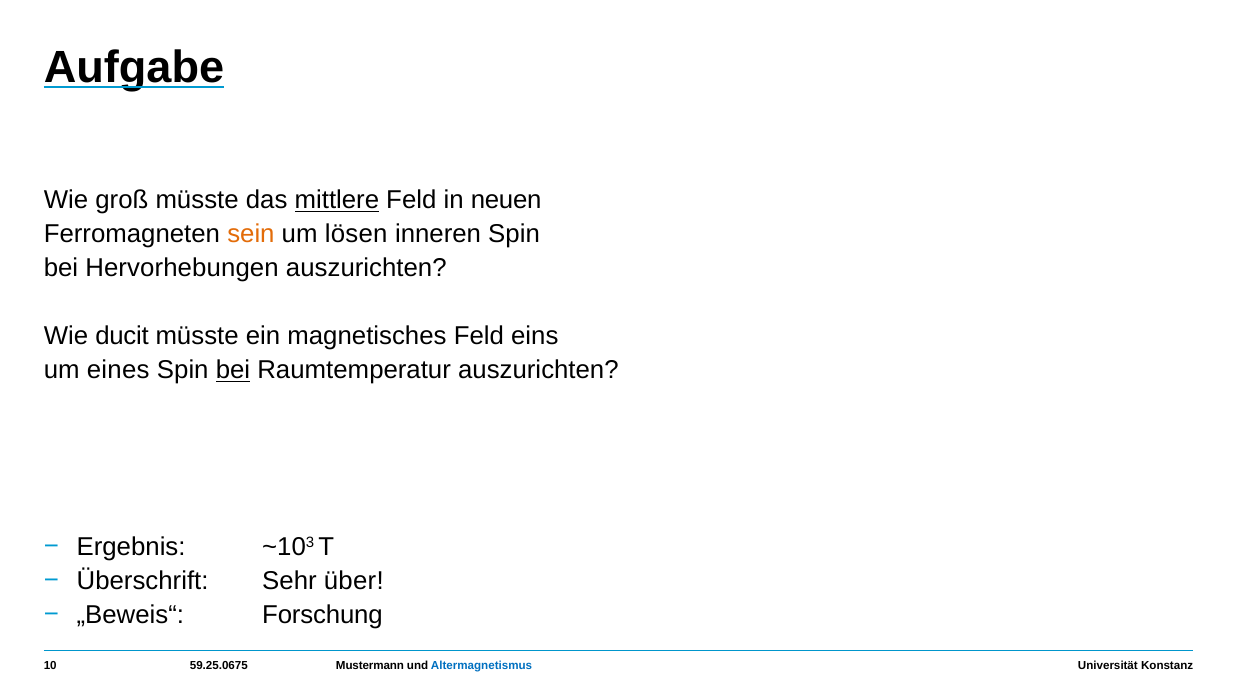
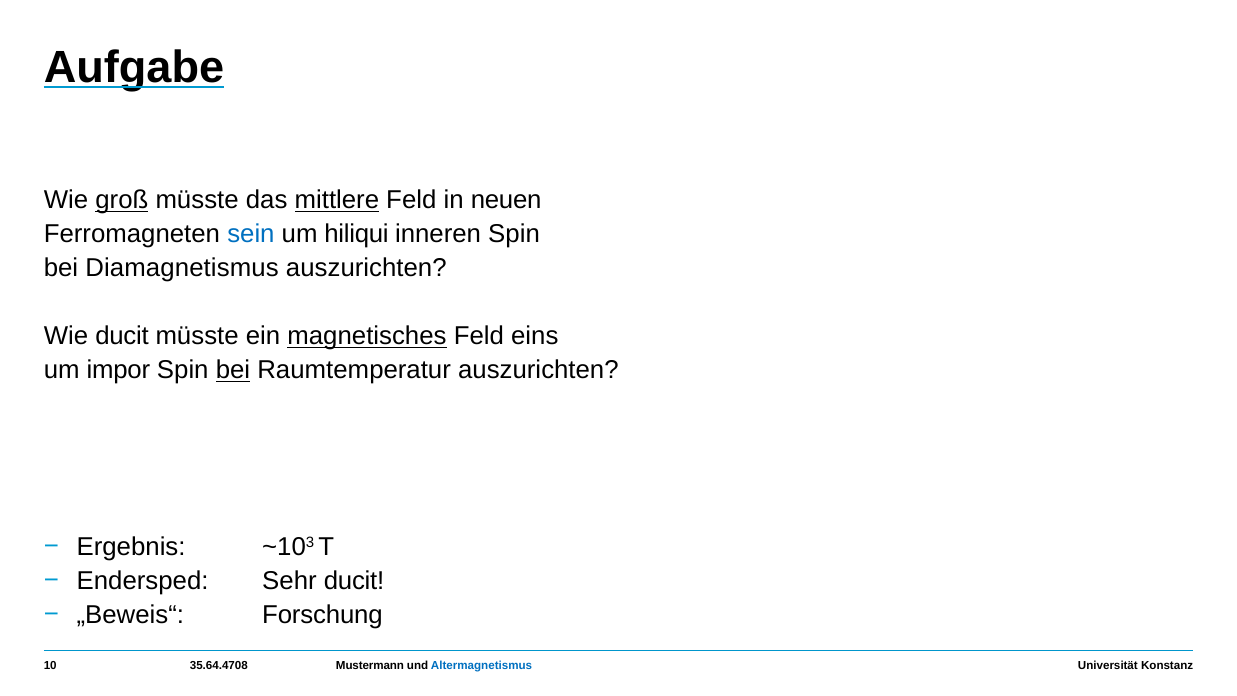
groß underline: none -> present (122, 200)
sein colour: orange -> blue (251, 234)
lösen: lösen -> hiliqui (356, 234)
Hervorhebungen: Hervorhebungen -> Diamagnetismus (182, 268)
magnetisches underline: none -> present (367, 336)
eines: eines -> impor (118, 370)
Überschrift: Überschrift -> Endersped (143, 581)
Sehr über: über -> ducit (354, 581)
59.25.0675: 59.25.0675 -> 35.64.4708 (219, 665)
